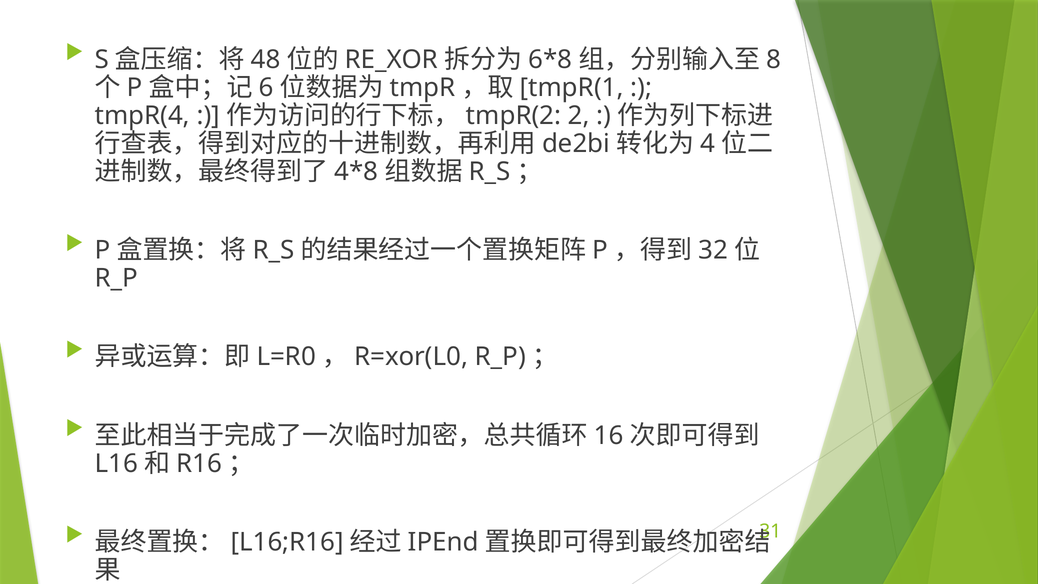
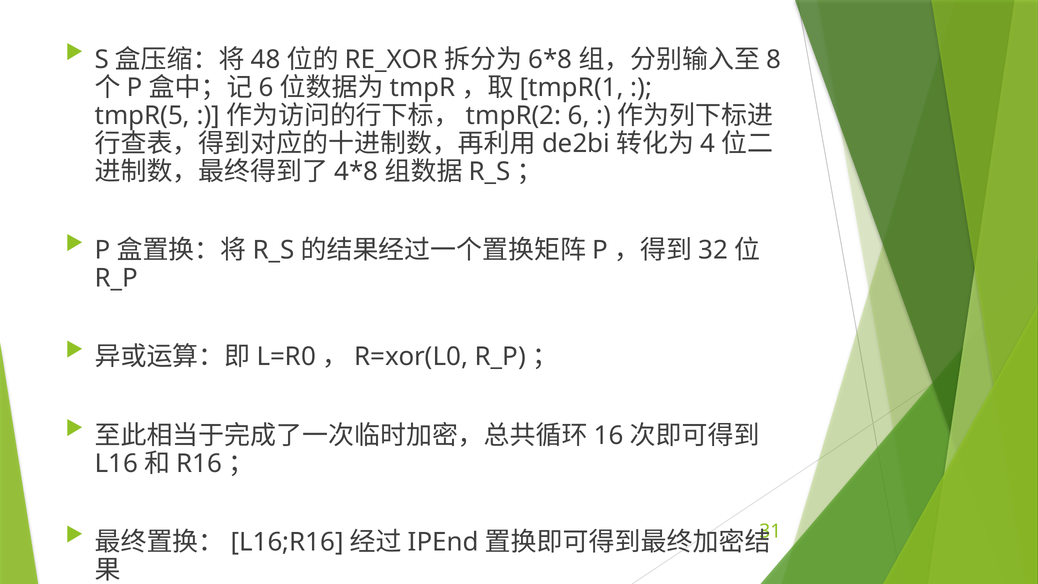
tmpR(4: tmpR(4 -> tmpR(5 (142, 116)
2: 2 -> 6 (579, 116)
